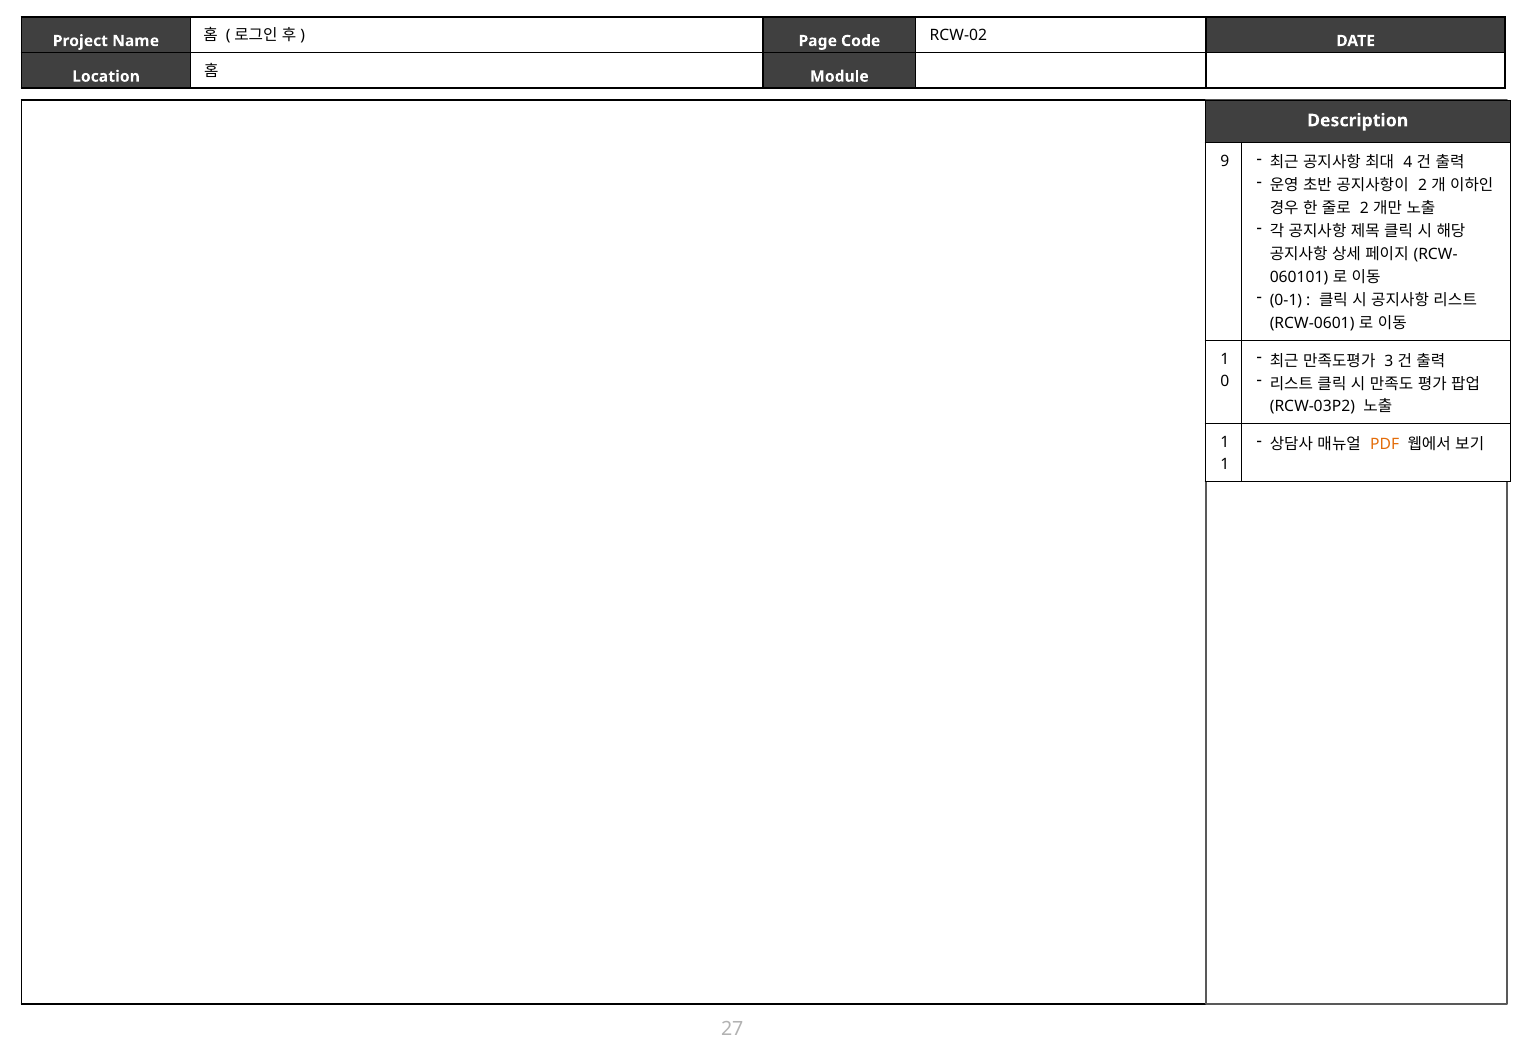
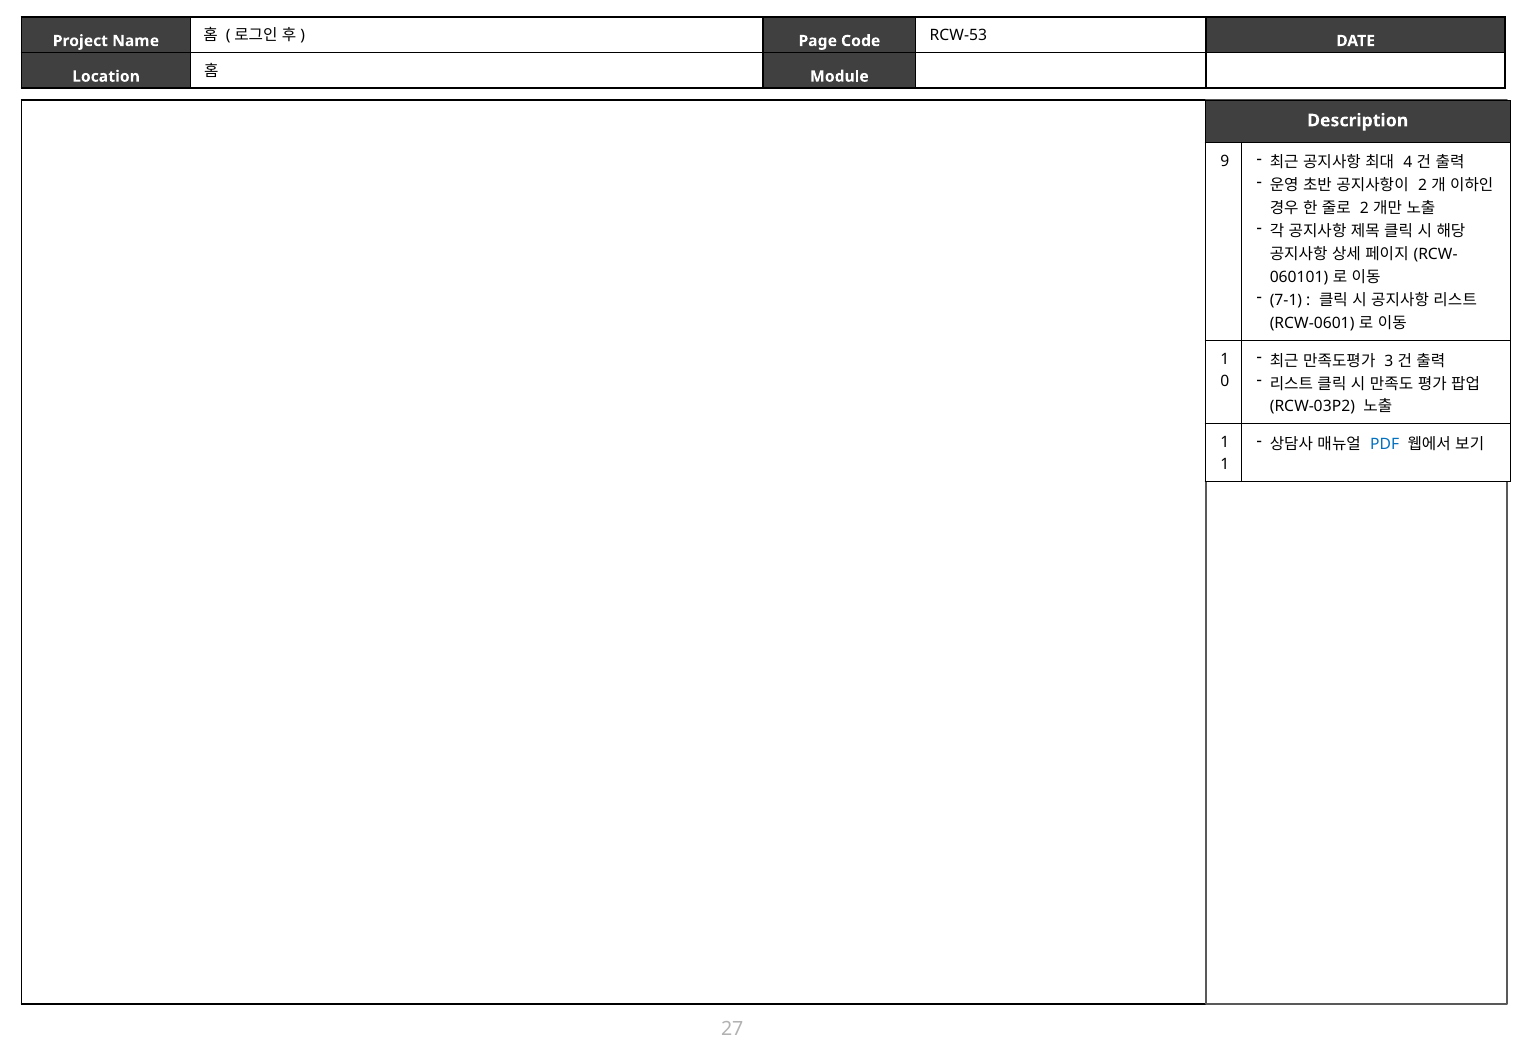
RCW-02: RCW-02 -> RCW-53 (958, 36)
0-1: 0-1 -> 7-1 (1286, 300)
PDF colour: orange -> blue (1385, 444)
